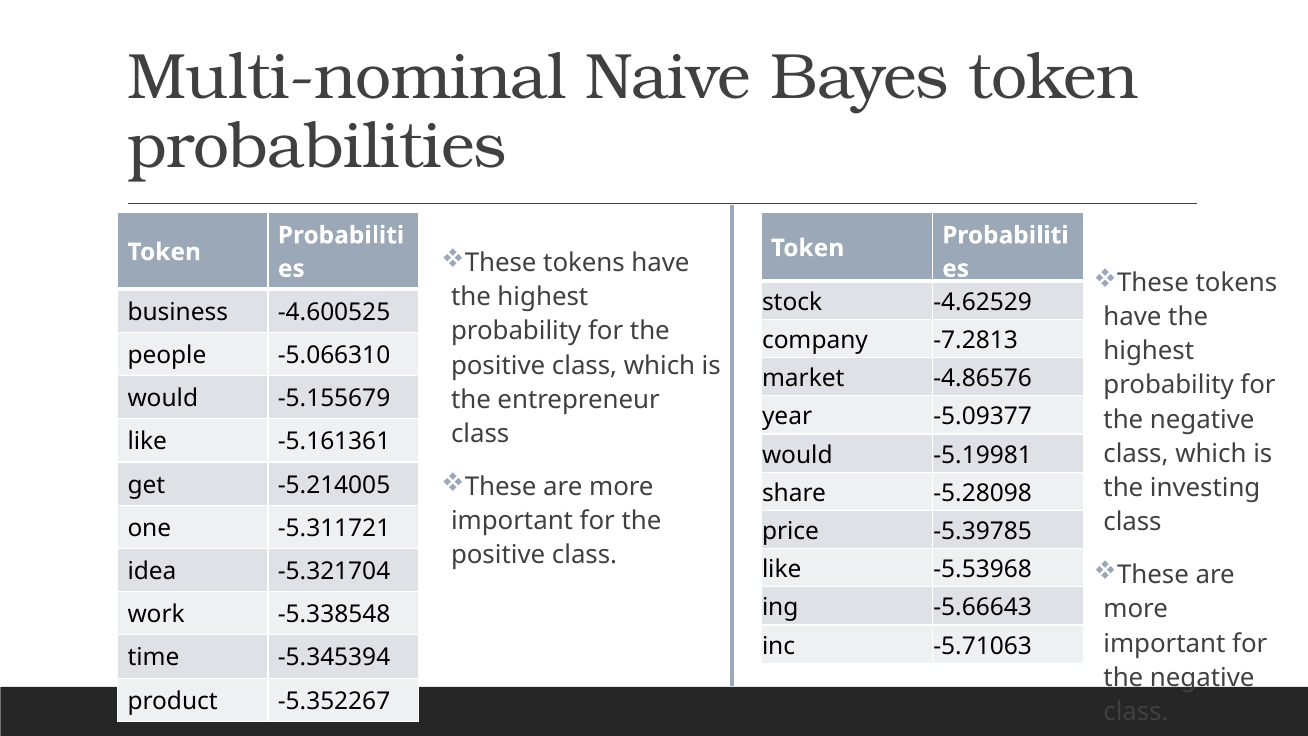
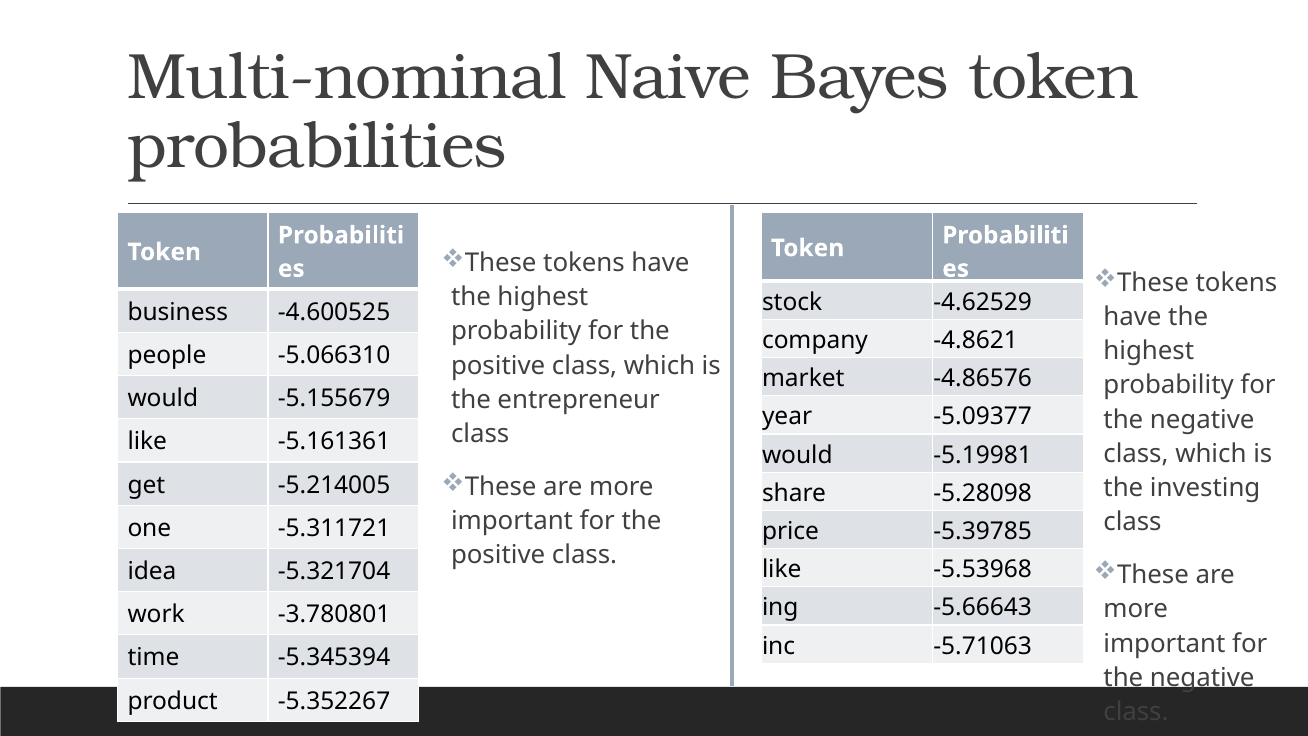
-7.2813: -7.2813 -> -4.8621 (976, 340)
-5.338548: -5.338548 -> -3.780801 (334, 614)
